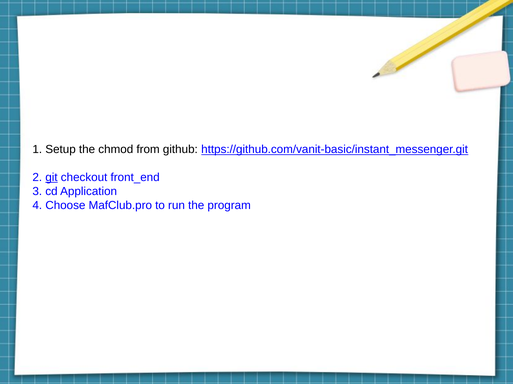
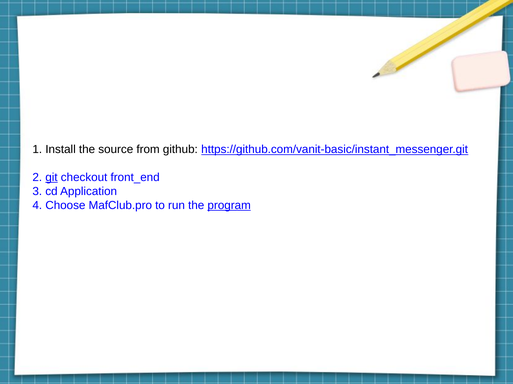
Setup: Setup -> Install (61, 150)
chmod: chmod -> source (116, 150)
program underline: none -> present (229, 206)
